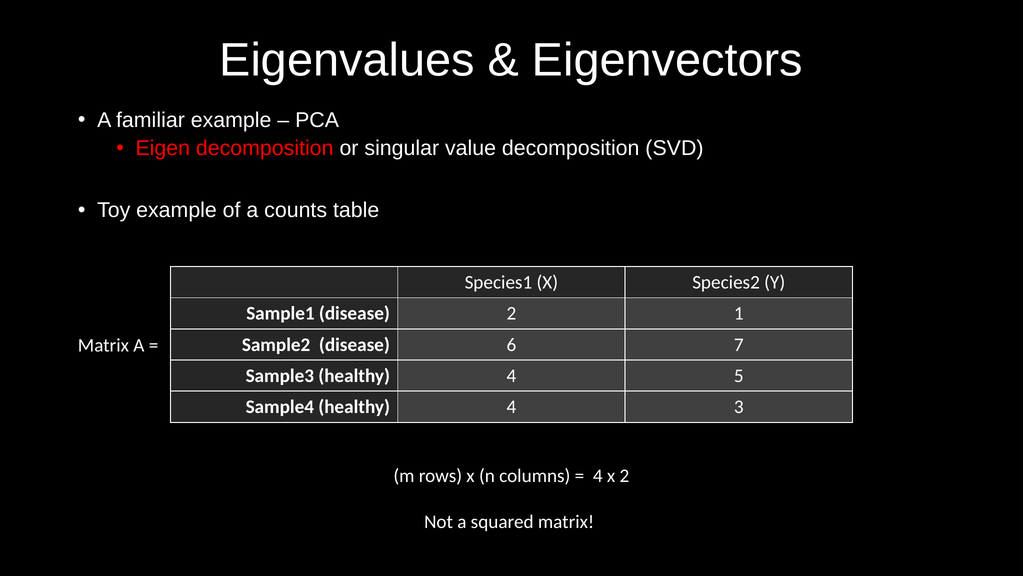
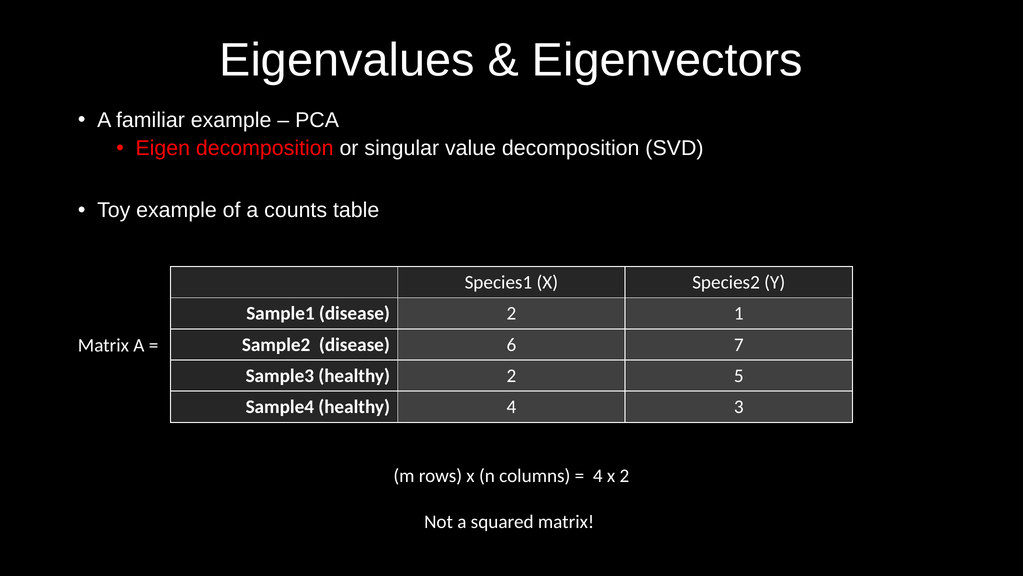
Sample3 healthy 4: 4 -> 2 (511, 375)
